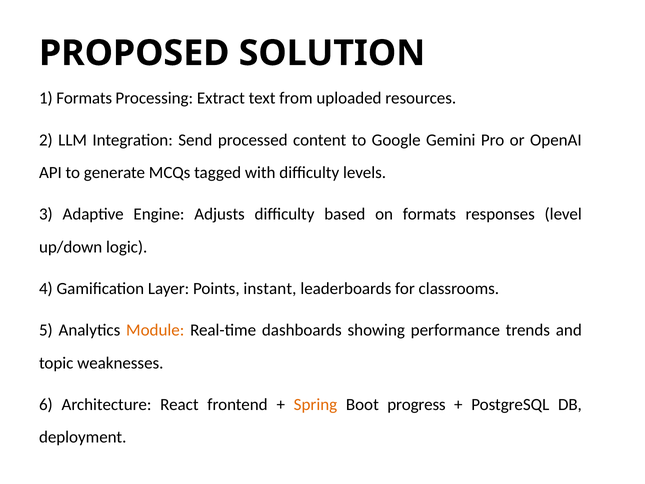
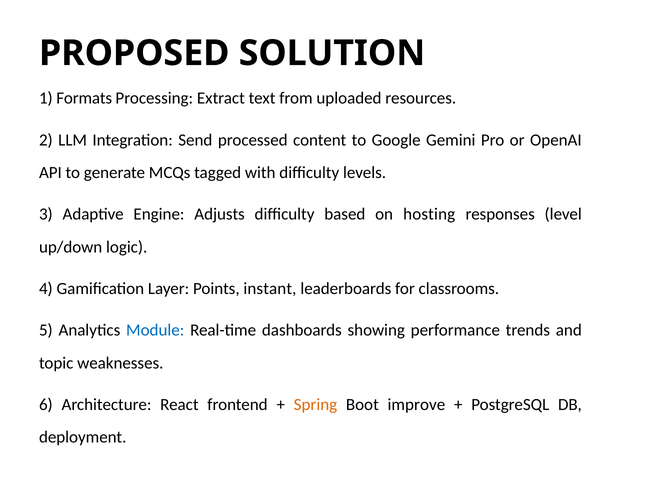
on formats: formats -> hosting (429, 214)
Module colour: orange -> blue (155, 330)
progress: progress -> improve (416, 404)
